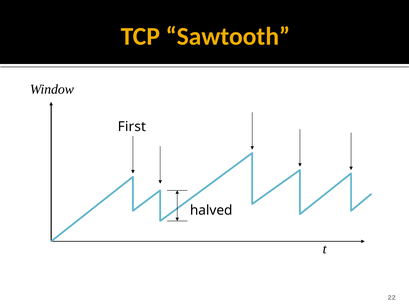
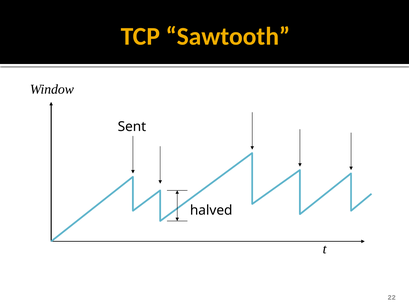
First: First -> Sent (132, 127)
